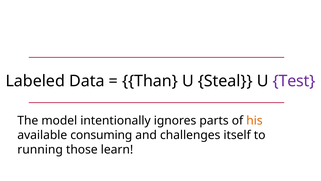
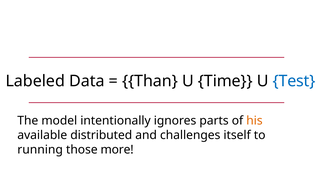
Steal: Steal -> Time (225, 81)
Test colour: purple -> blue (294, 81)
consuming: consuming -> distributed (101, 135)
learn: learn -> more (117, 149)
